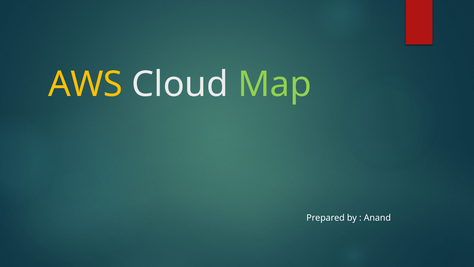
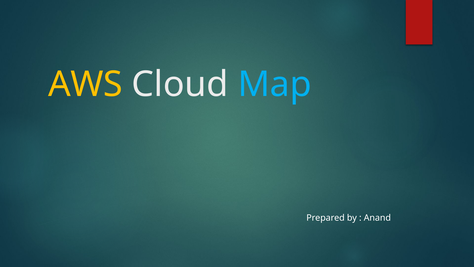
Map colour: light green -> light blue (275, 84)
